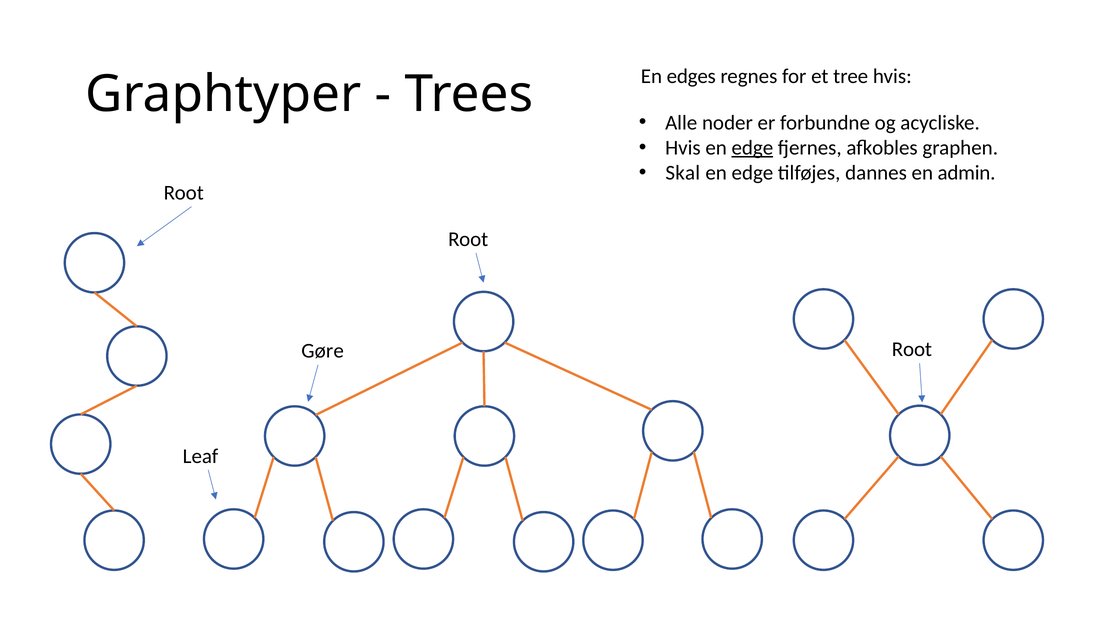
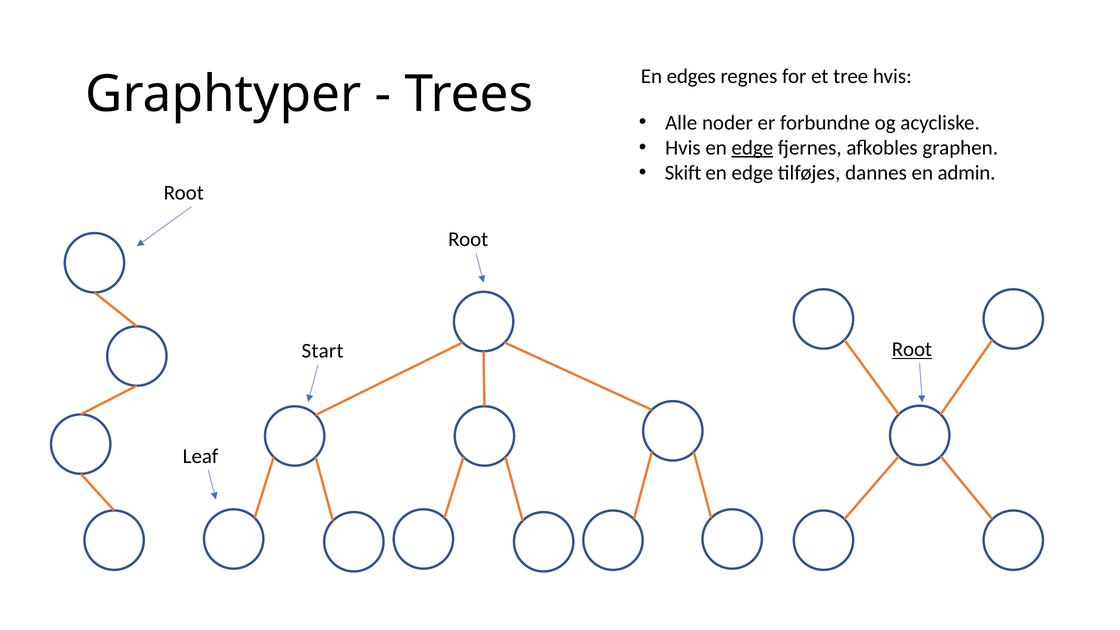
Skal: Skal -> Skift (683, 173)
Root underline: none -> present (912, 350)
Gøre: Gøre -> Start (323, 351)
